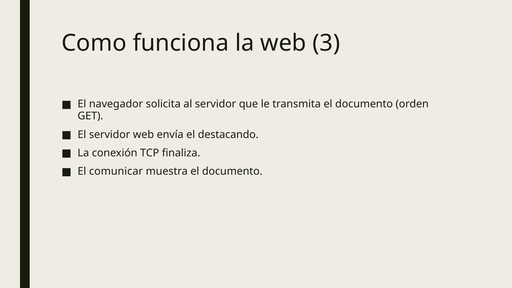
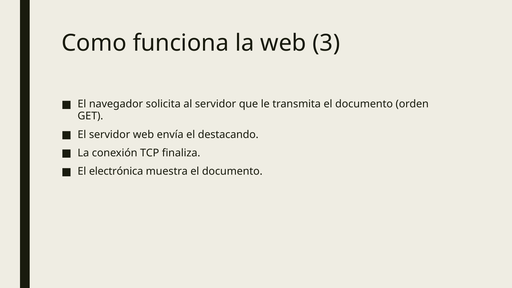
comunicar: comunicar -> electrónica (116, 171)
